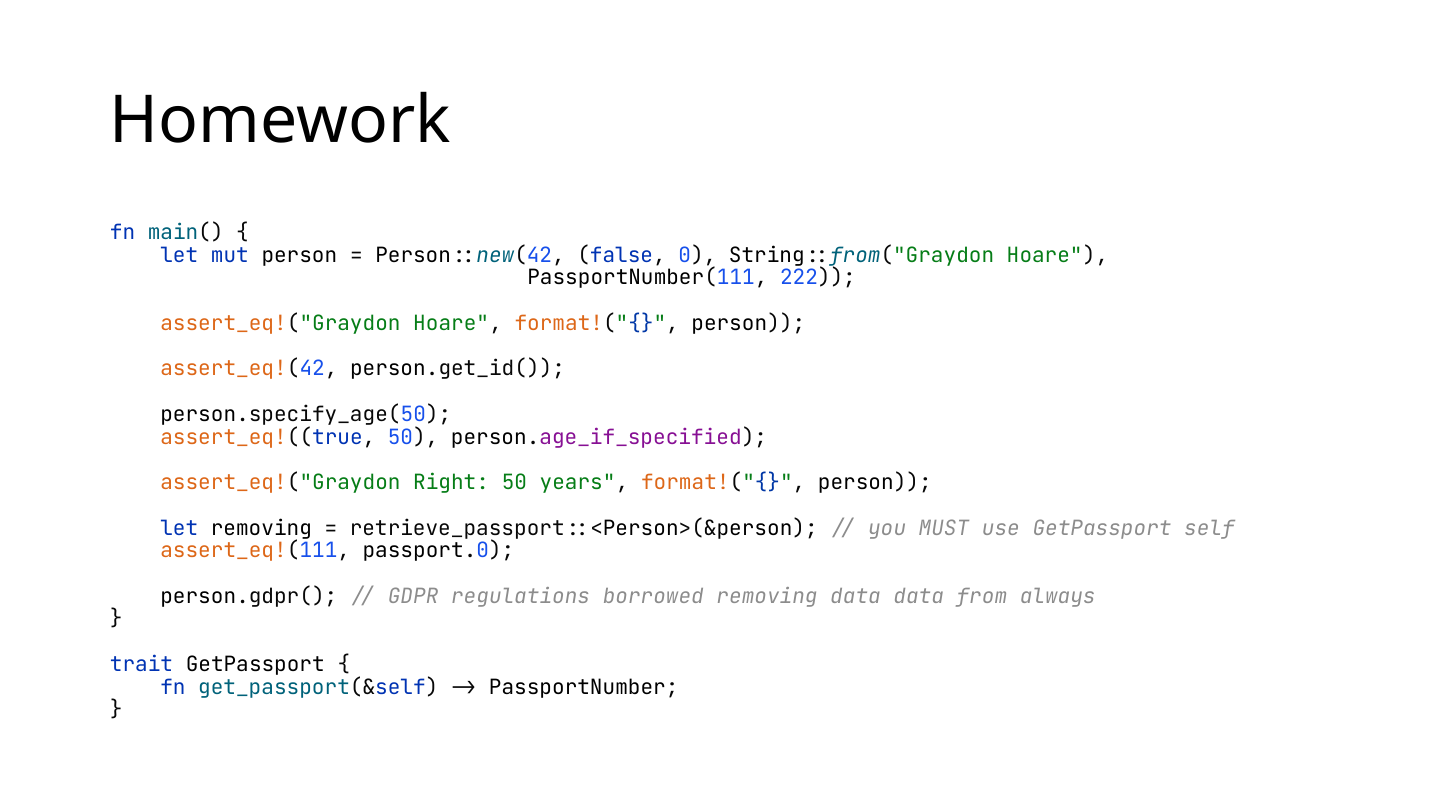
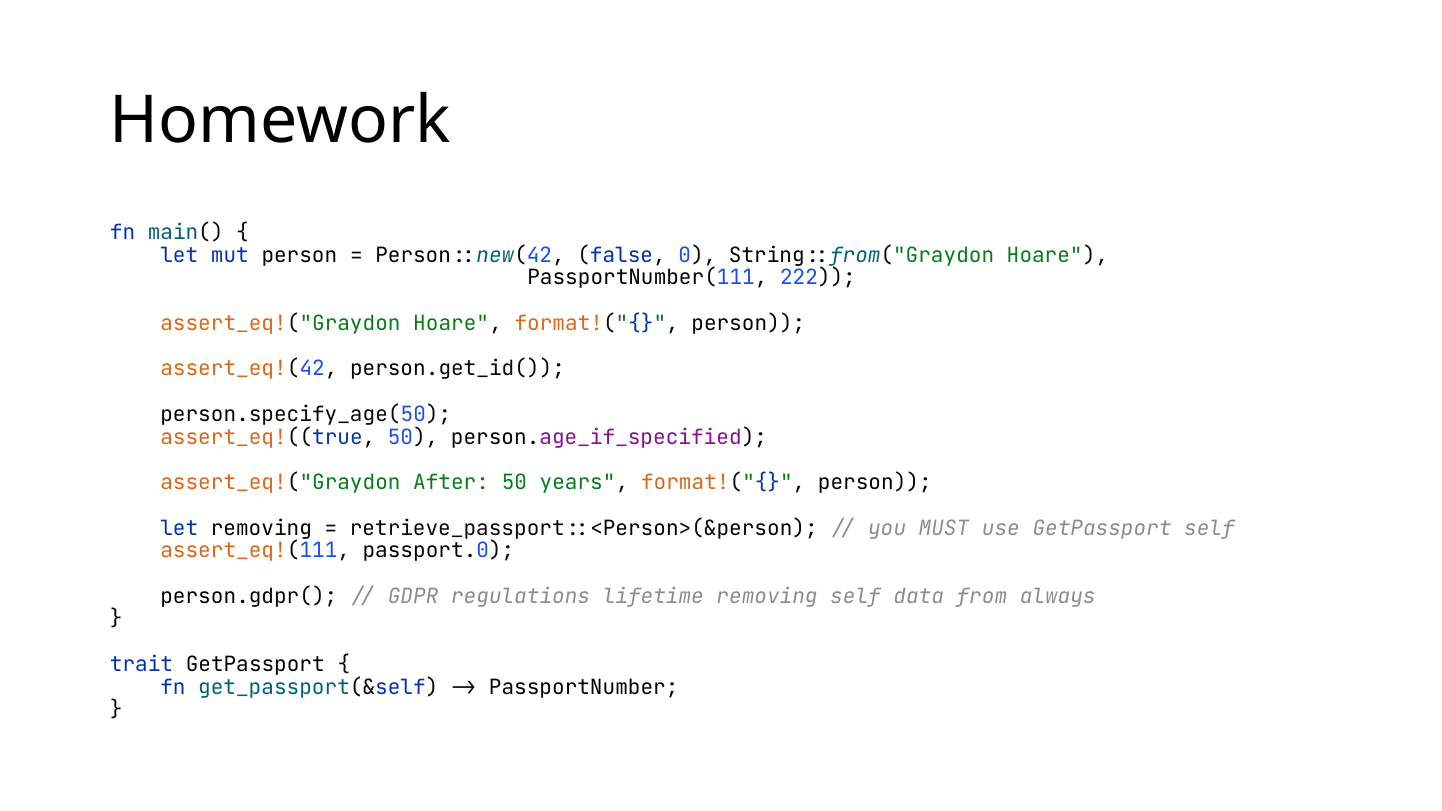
Right: Right -> After (451, 483)
borrowed: borrowed -> lifetime (653, 596)
removing data: data -> self (855, 596)
